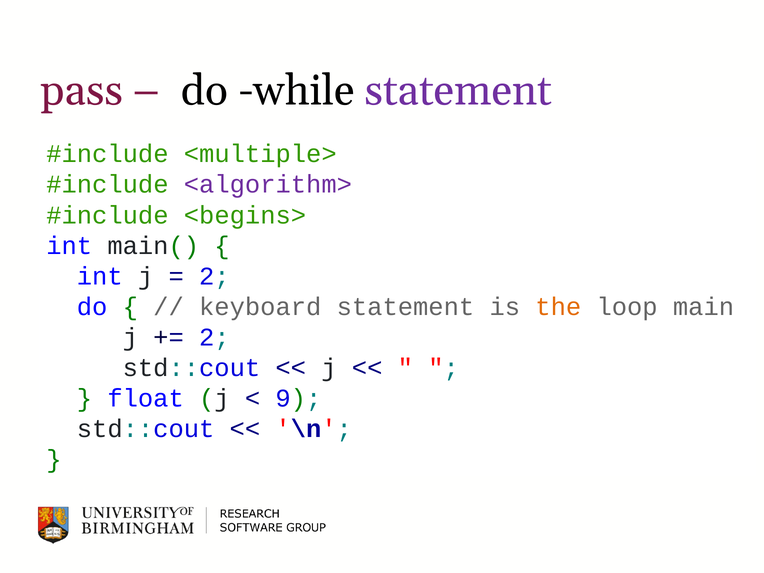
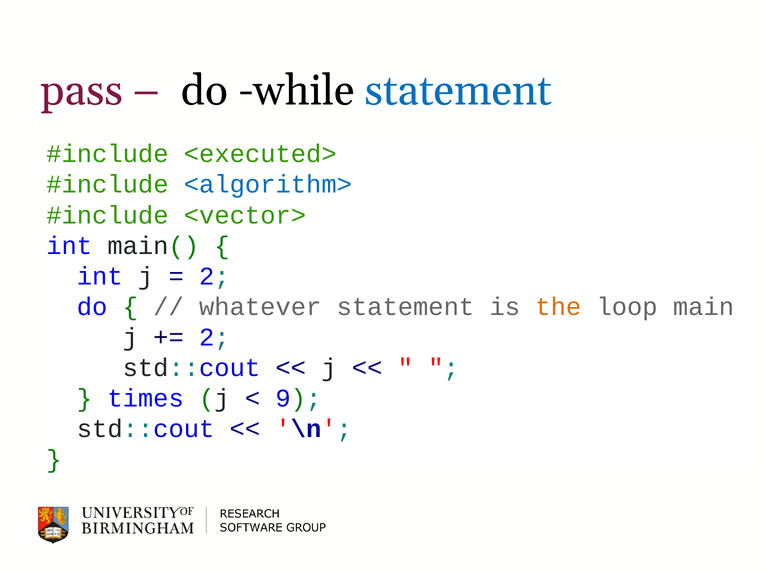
statement colour: purple -> blue (458, 91)
<multiple>: <multiple> -> <executed> (260, 154)
<algorithm> colour: purple -> blue (268, 185)
<begins>: <begins> -> <vector> (245, 215)
keyboard: keyboard -> whatever (260, 307)
float: float -> times (146, 398)
